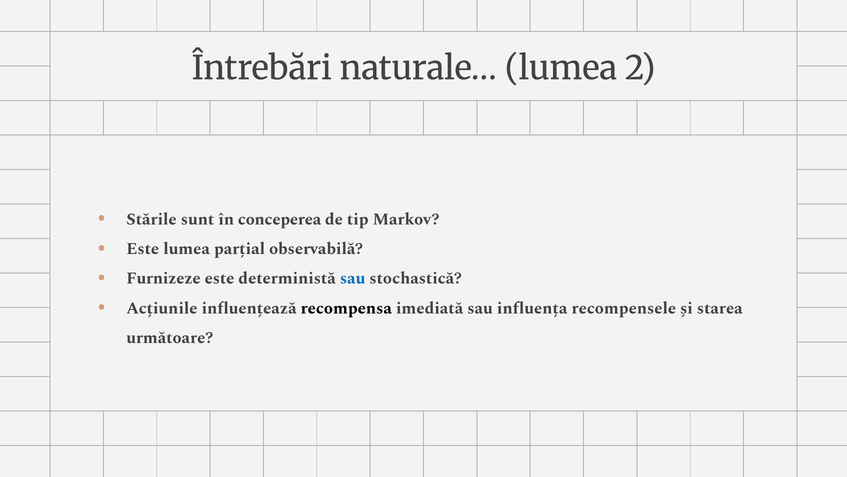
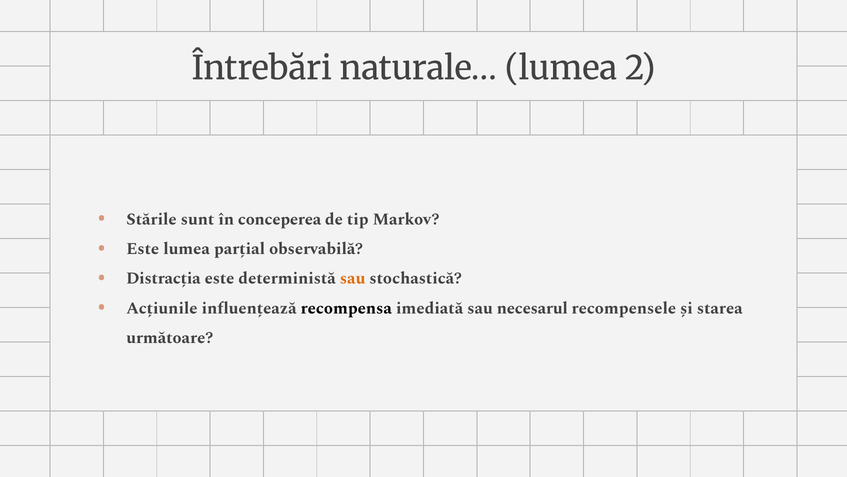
Furnizeze: Furnizeze -> Distracția (163, 278)
sau colour: blue -> orange (353, 278)
influența: influența -> necesarul (532, 308)
